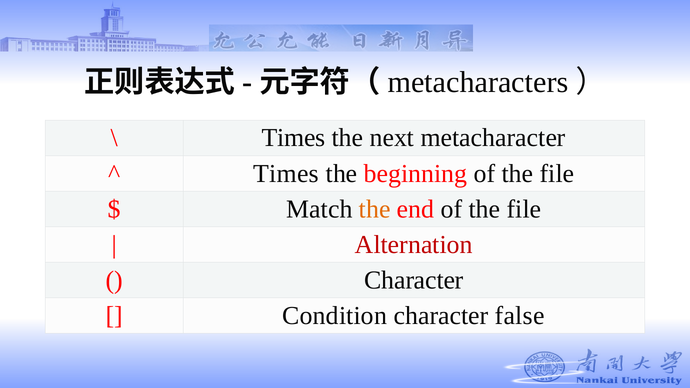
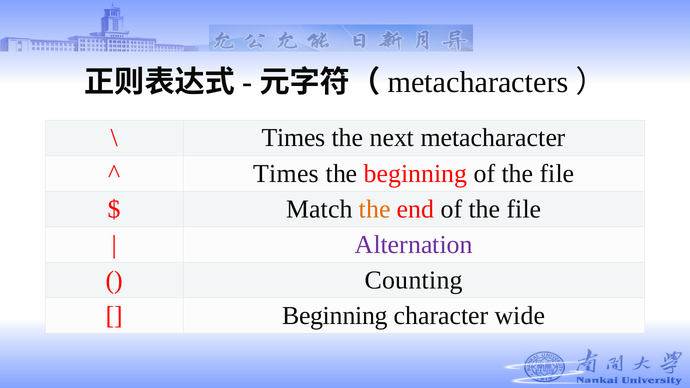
Alternation colour: red -> purple (414, 245)
Character: Character -> Counting (414, 280)
Condition: Condition -> Beginning (335, 316)
false: false -> wide (520, 316)
